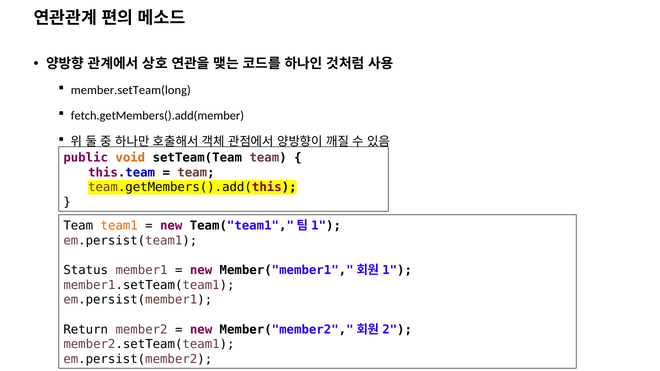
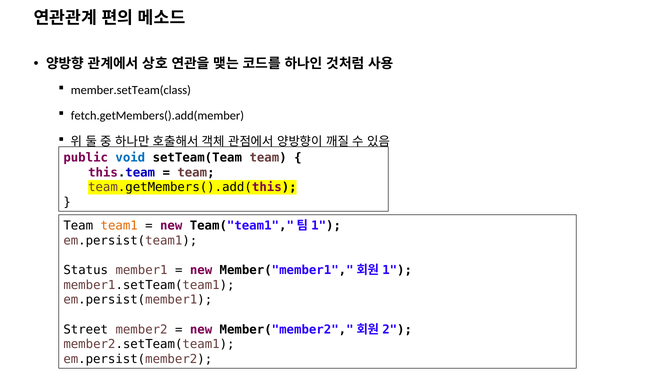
member.setTeam(long: member.setTeam(long -> member.setTeam(class (131, 90)
void colour: orange -> blue (130, 158)
Return: Return -> Street (86, 330)
